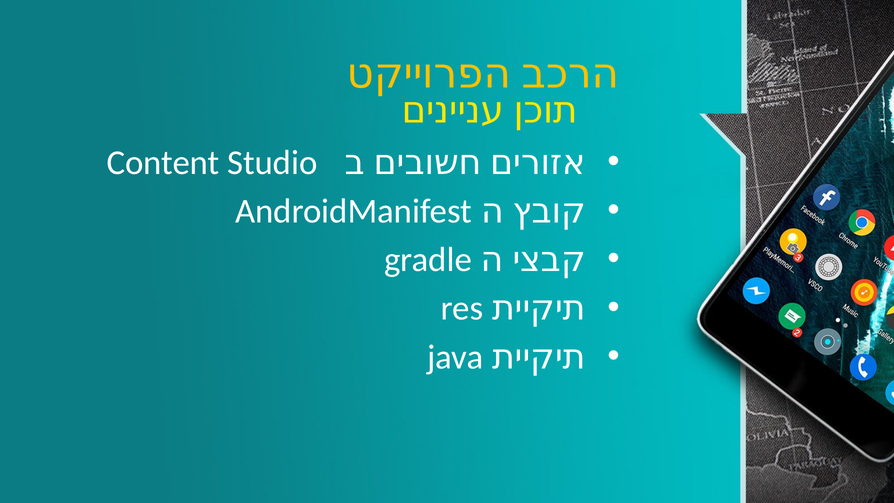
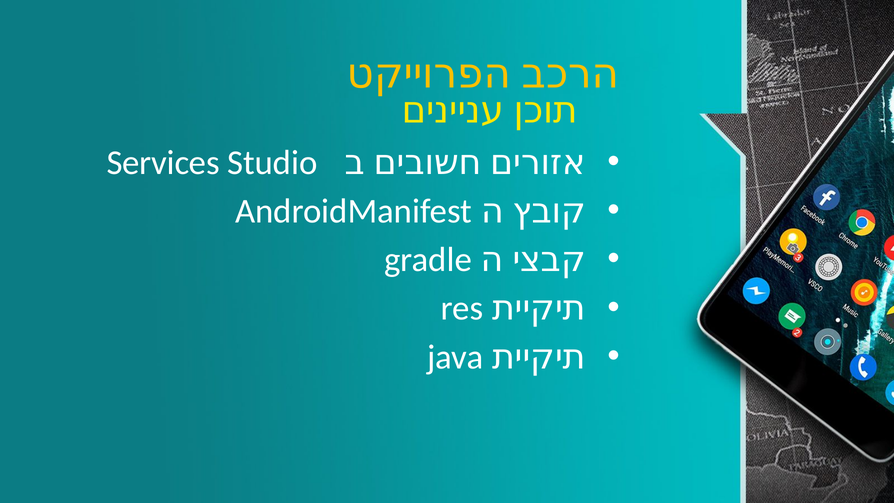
Content: Content -> Services (163, 162)
